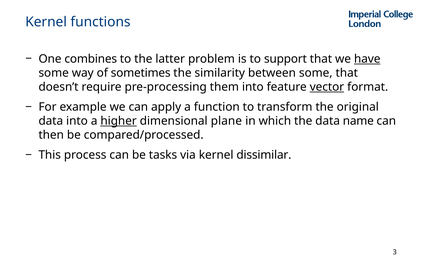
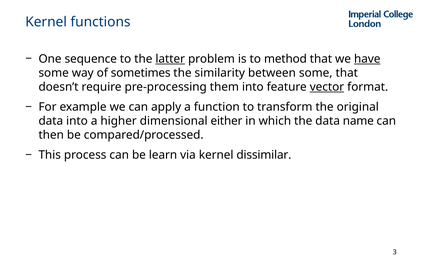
combines: combines -> sequence (91, 59)
latter underline: none -> present (170, 59)
support: support -> method (285, 59)
higher underline: present -> none (119, 121)
plane: plane -> either (227, 121)
tasks: tasks -> learn (163, 155)
